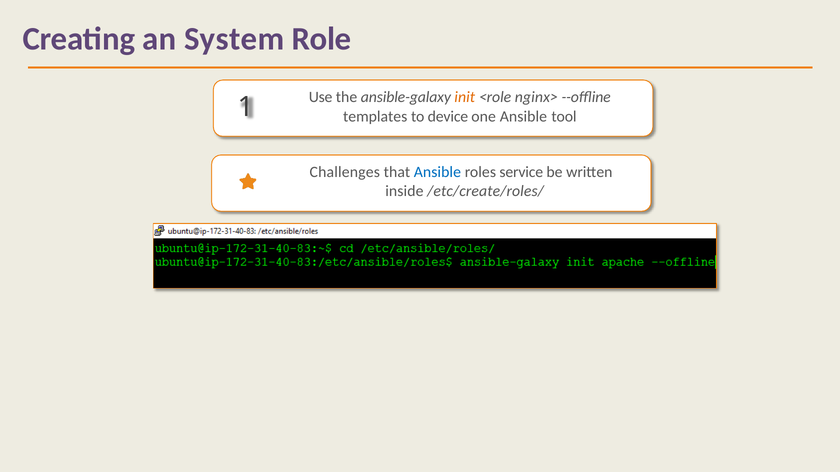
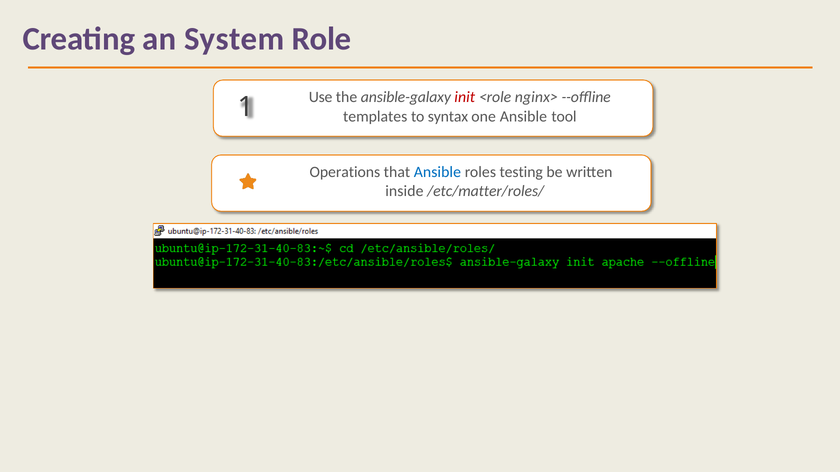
init colour: orange -> red (465, 97)
device: device -> syntax (448, 116)
Challenges: Challenges -> Operations (345, 172)
service: service -> testing (521, 172)
/etc/create/roles/: /etc/create/roles/ -> /etc/matter/roles/ (486, 191)
